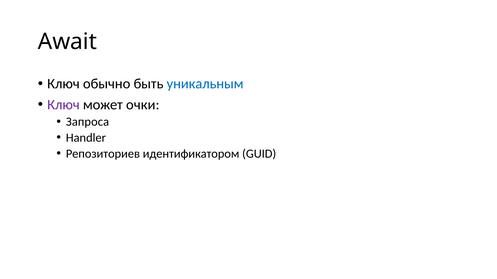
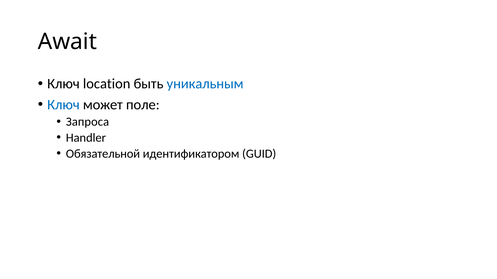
обычно: обычно -> location (107, 84)
Ключ colour: purple -> blue (63, 105)
очки: очки -> поле (143, 105)
Репозиториев: Репозиториев -> Обязательной (103, 154)
